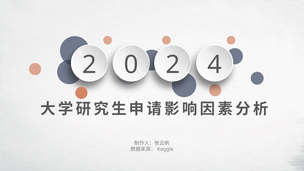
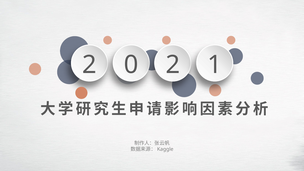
4: 4 -> 1 (215, 65)
